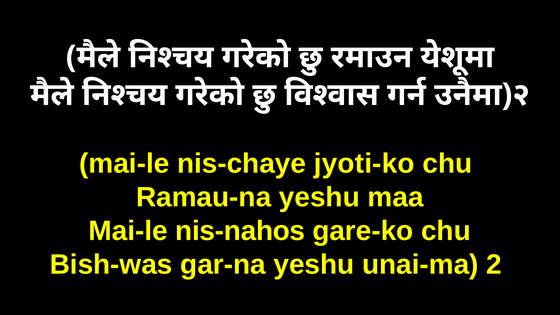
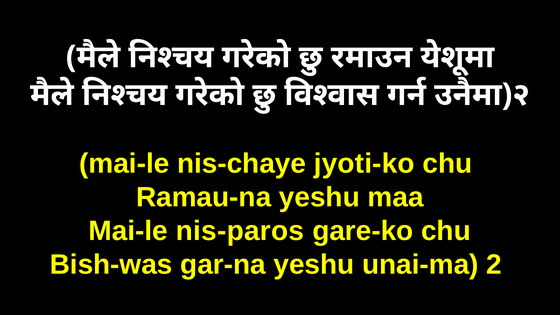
nis-nahos: nis-nahos -> nis-paros (240, 231)
